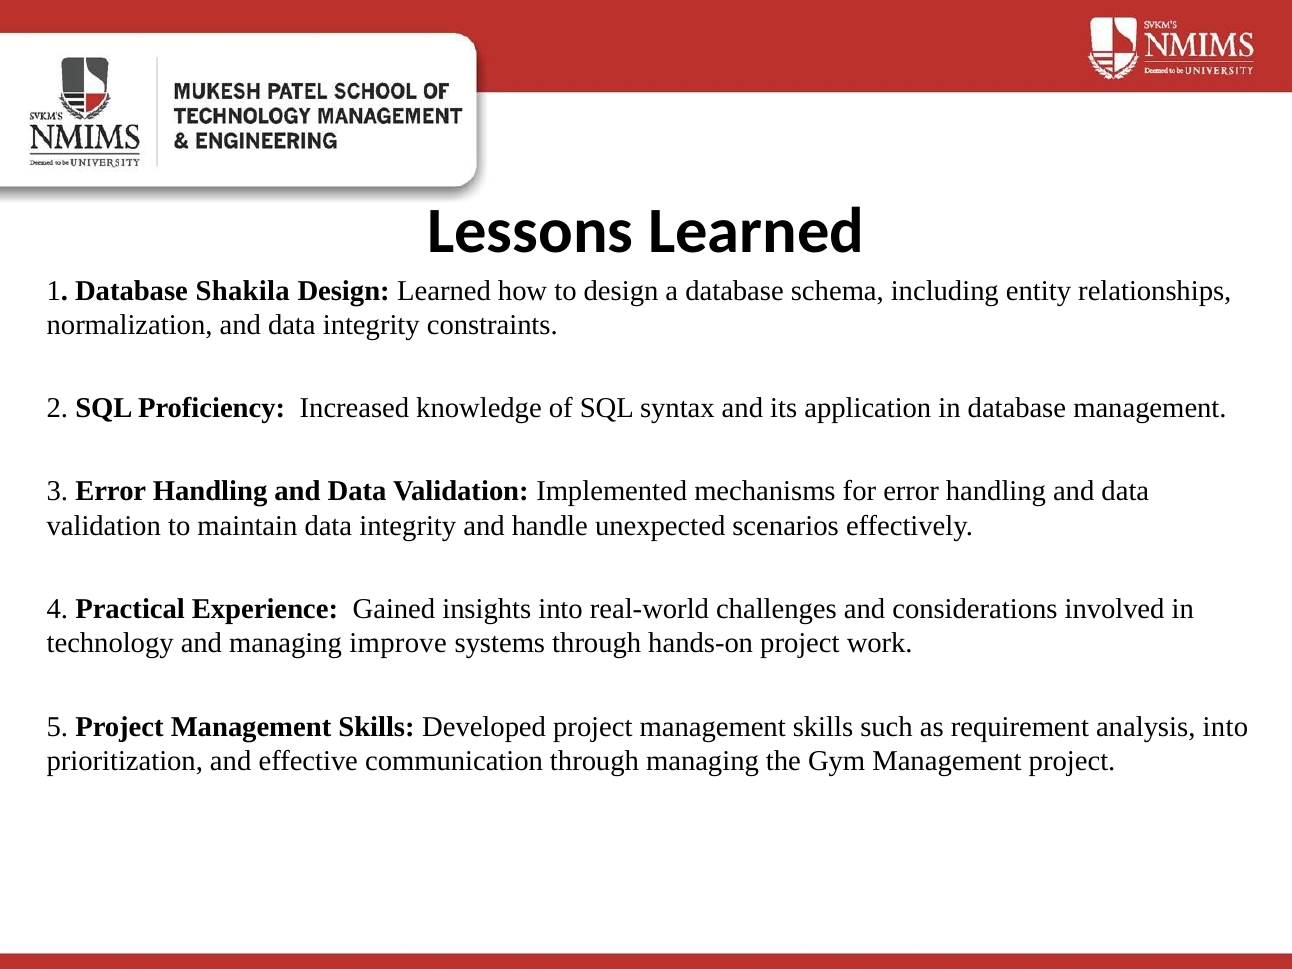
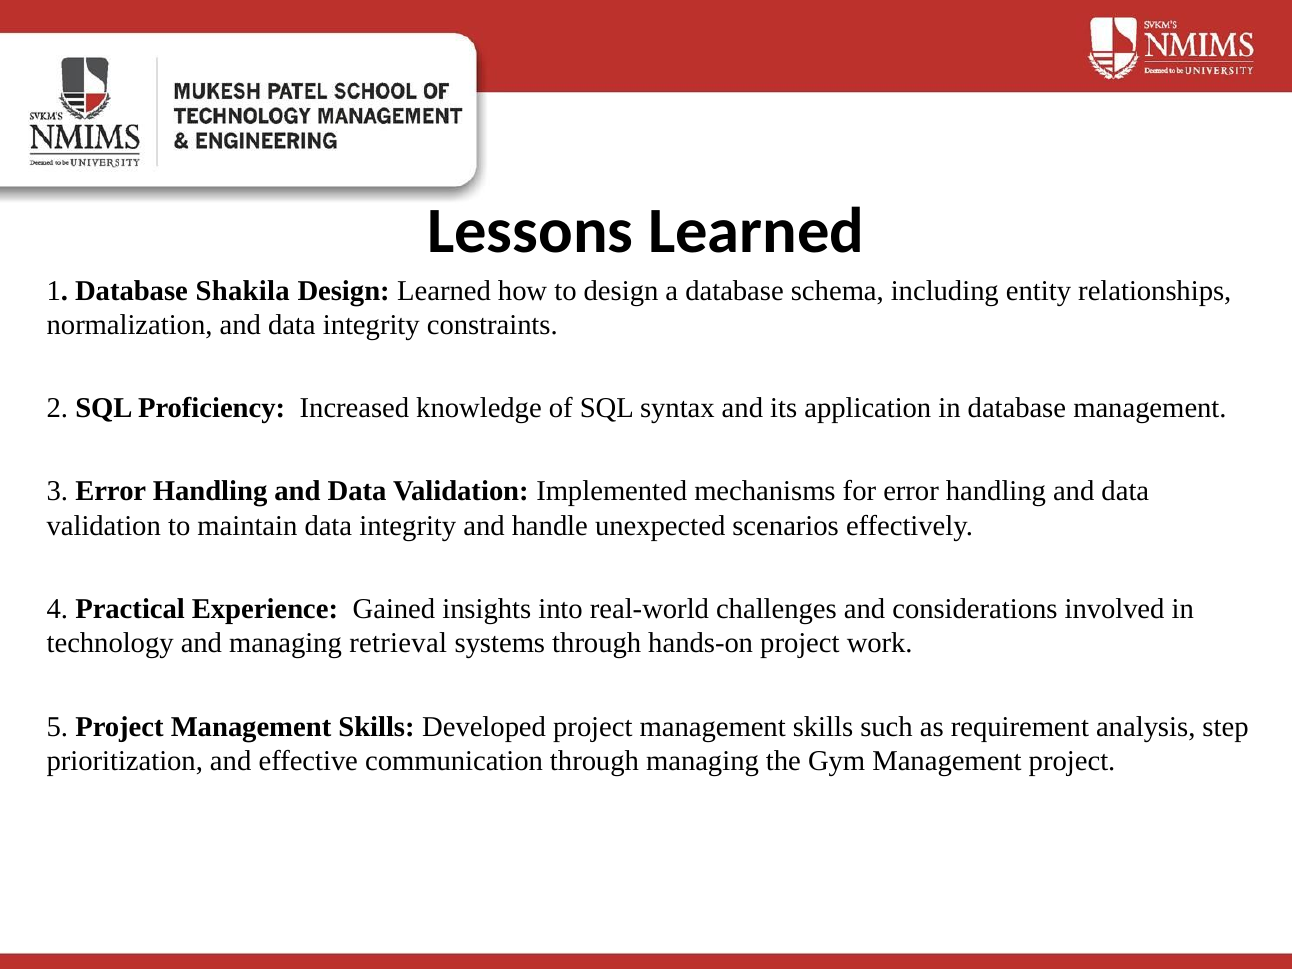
improve: improve -> retrieval (398, 644)
analysis into: into -> step (1226, 727)
